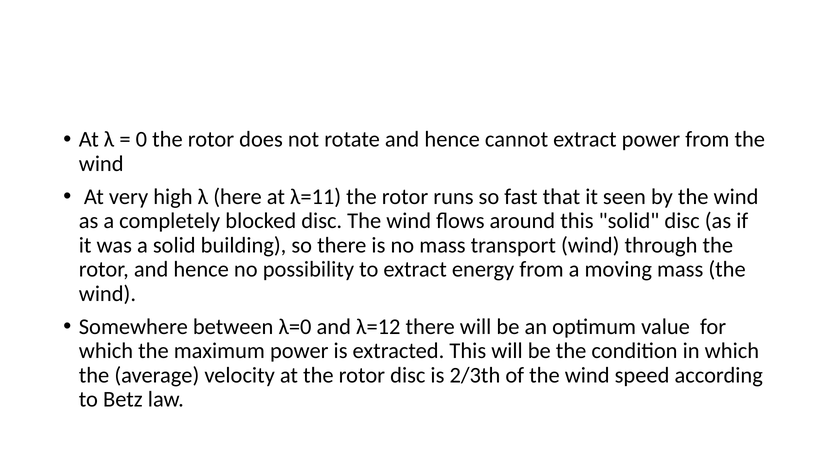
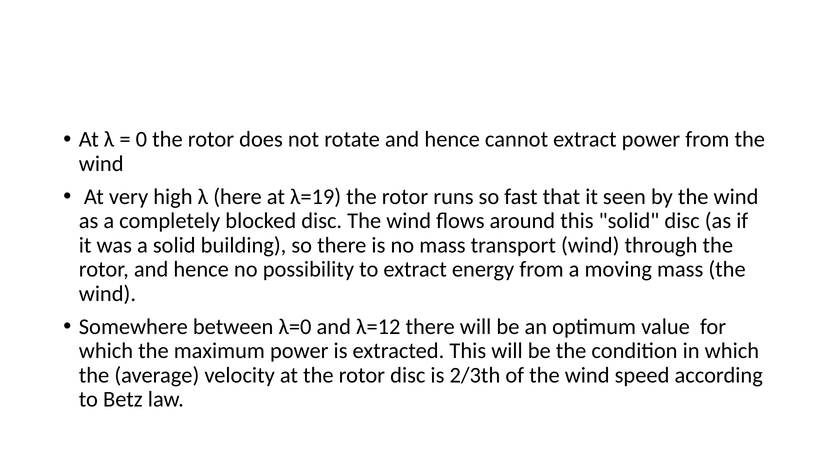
λ=11: λ=11 -> λ=19 (316, 197)
